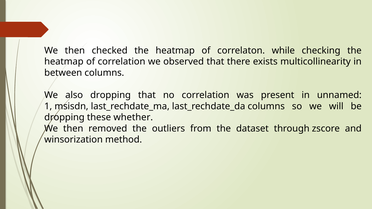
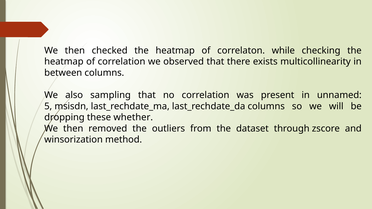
also dropping: dropping -> sampling (111, 95)
1: 1 -> 5 (48, 106)
